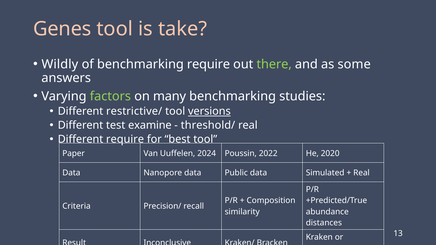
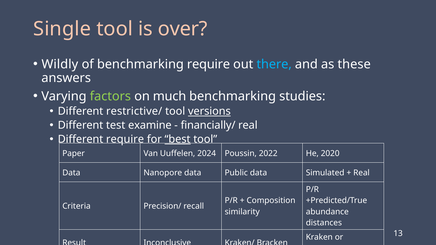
Genes: Genes -> Single (62, 29)
take: take -> over (183, 29)
there colour: light green -> light blue (274, 64)
some: some -> these (354, 64)
many: many -> much (170, 96)
threshold/: threshold/ -> financially/ (208, 125)
best underline: none -> present (178, 139)
